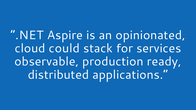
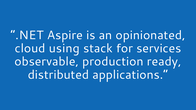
could: could -> using (64, 48)
